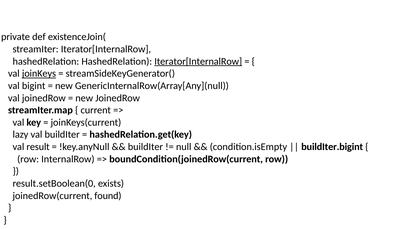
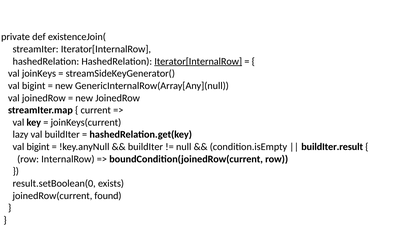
joinKeys underline: present -> none (39, 74)
result: result -> bigint (38, 147)
buildIter.bigint: buildIter.bigint -> buildIter.result (332, 147)
